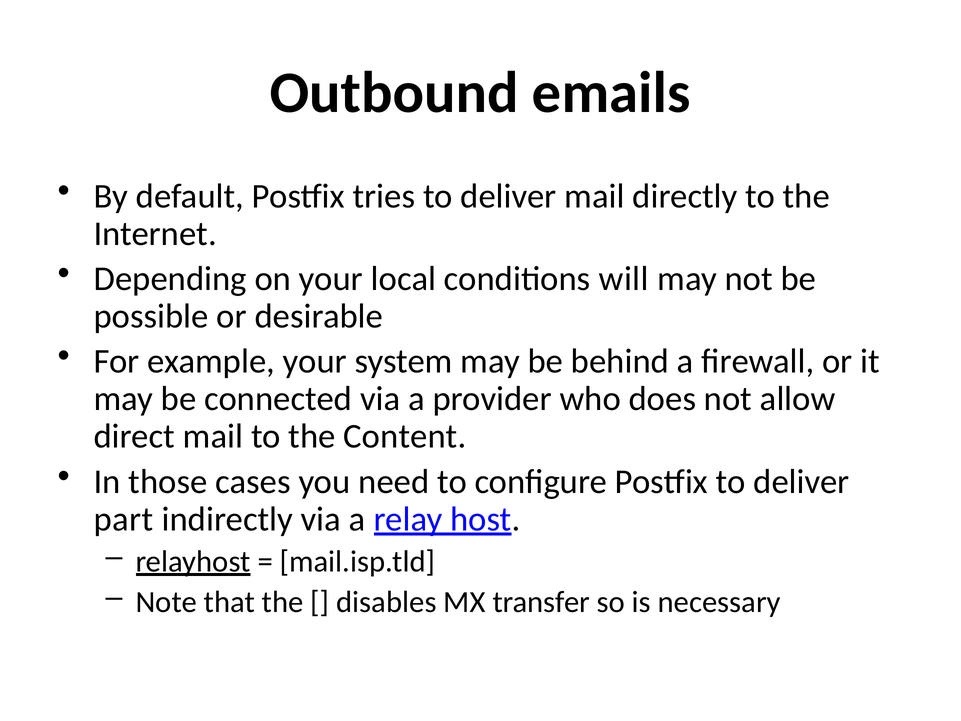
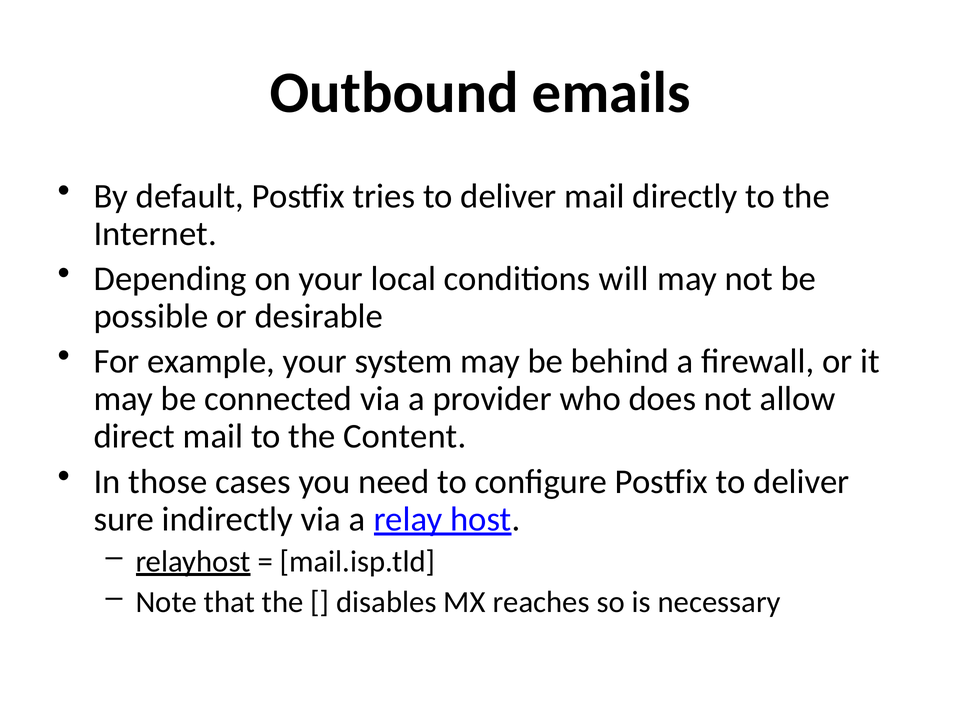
part: part -> sure (124, 519)
transfer: transfer -> reaches (541, 602)
